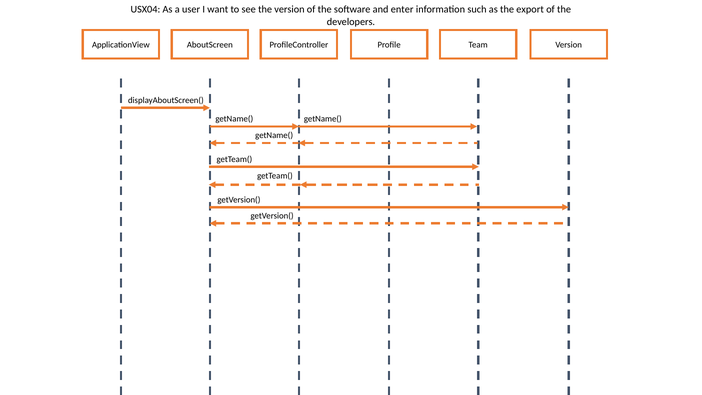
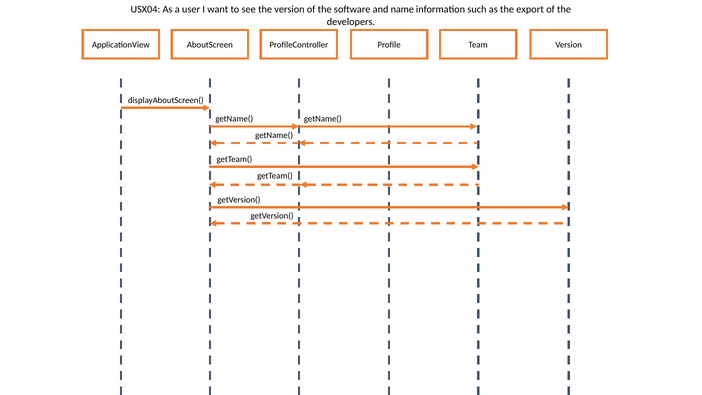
enter: enter -> name (402, 9)
